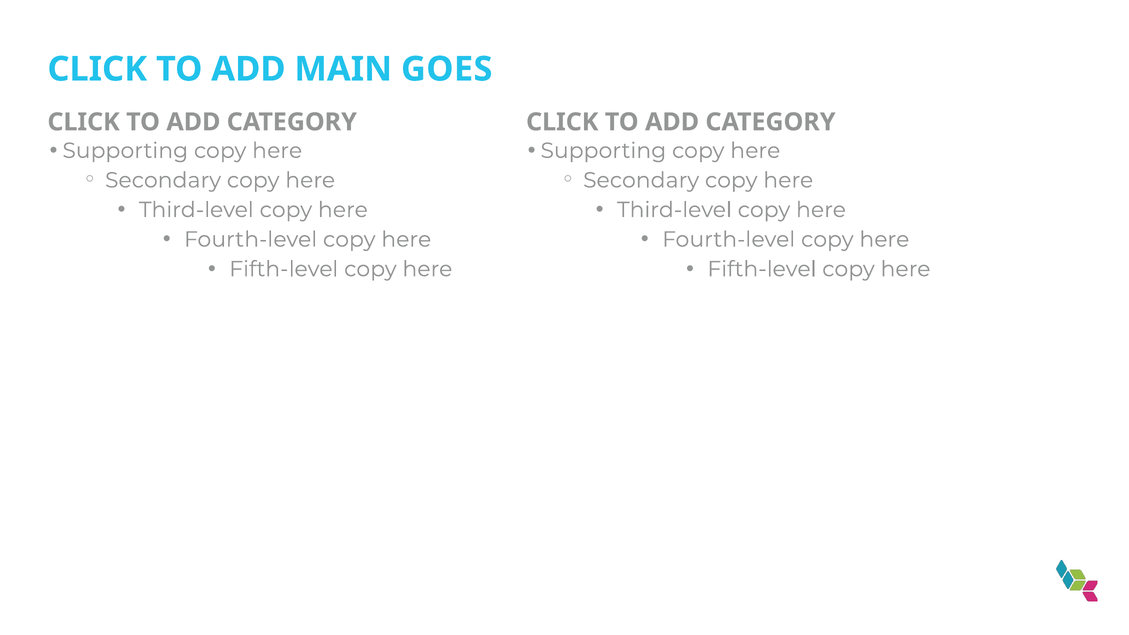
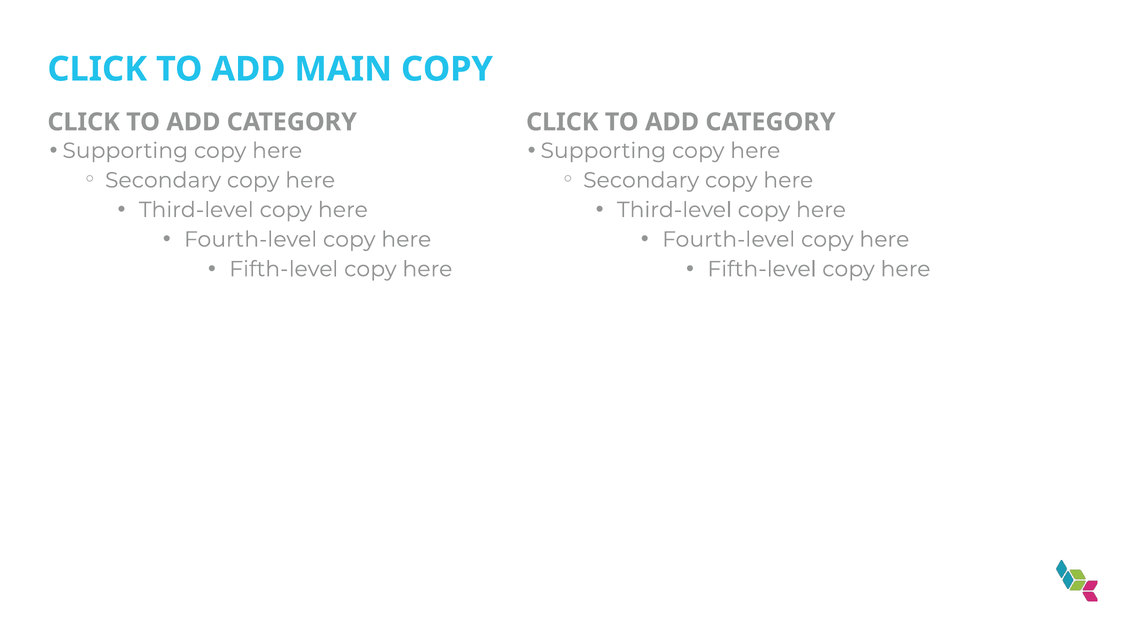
MAIN GOES: GOES -> COPY (447, 69)
